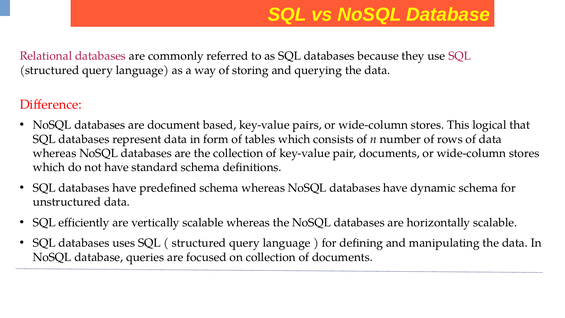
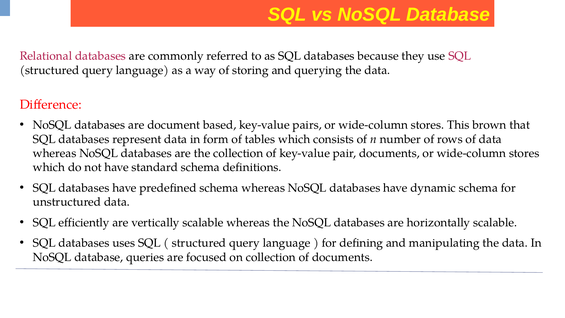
logical: logical -> brown (490, 125)
